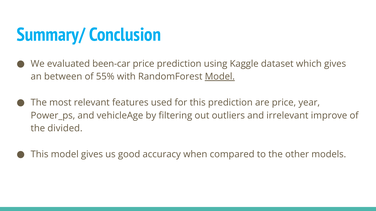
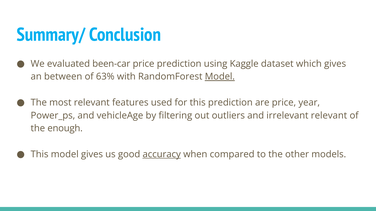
55%: 55% -> 63% (105, 77)
irrelevant improve: improve -> relevant (329, 116)
divided: divided -> enough (65, 129)
accuracy underline: none -> present (162, 155)
